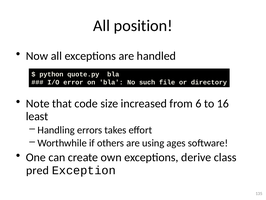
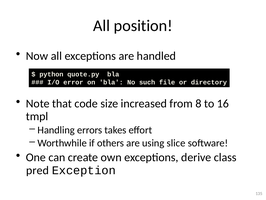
6: 6 -> 8 (198, 103)
least: least -> tmpl (37, 116)
ages: ages -> slice (176, 143)
